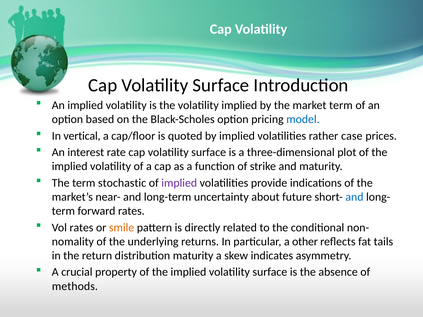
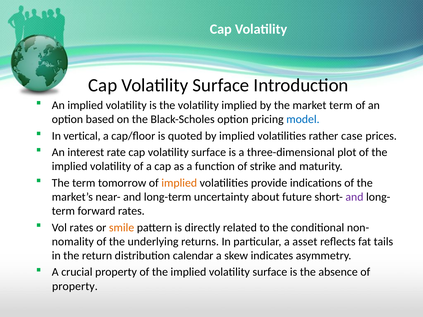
stochastic: stochastic -> tomorrow (122, 183)
implied colour: purple -> orange (179, 183)
and colour: blue -> purple (354, 197)
other: other -> asset (305, 242)
distribution maturity: maturity -> calendar (193, 256)
methods: methods -> property (75, 286)
